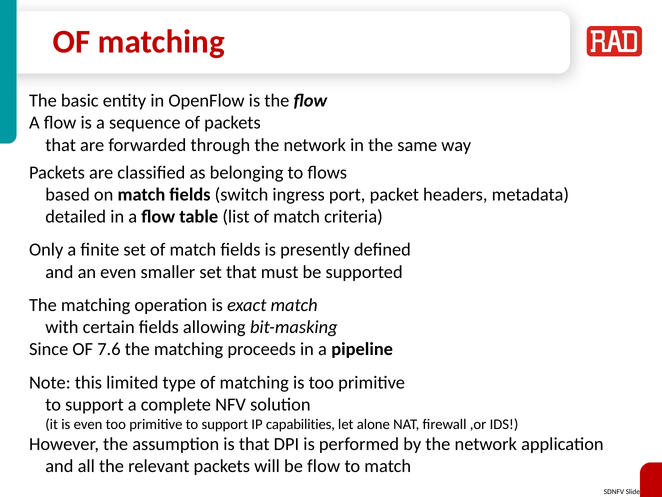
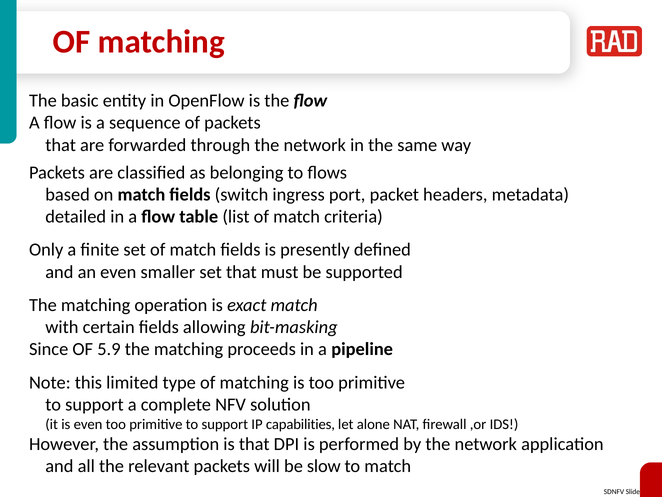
7.6: 7.6 -> 5.9 (109, 349)
be flow: flow -> slow (324, 466)
